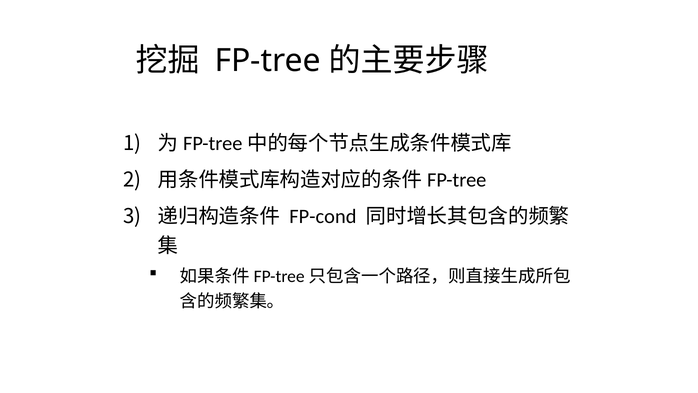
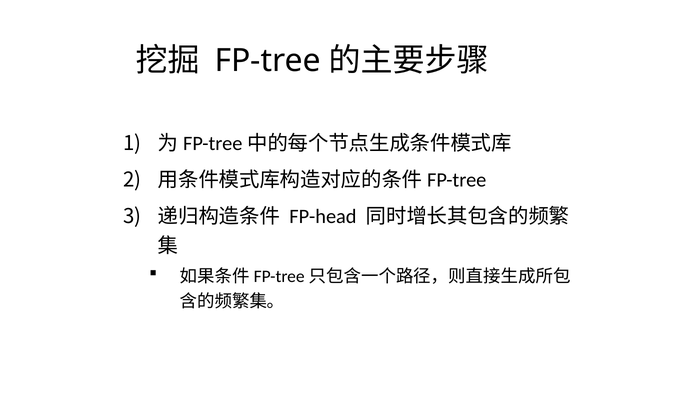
FP-cond: FP-cond -> FP-head (323, 217)
